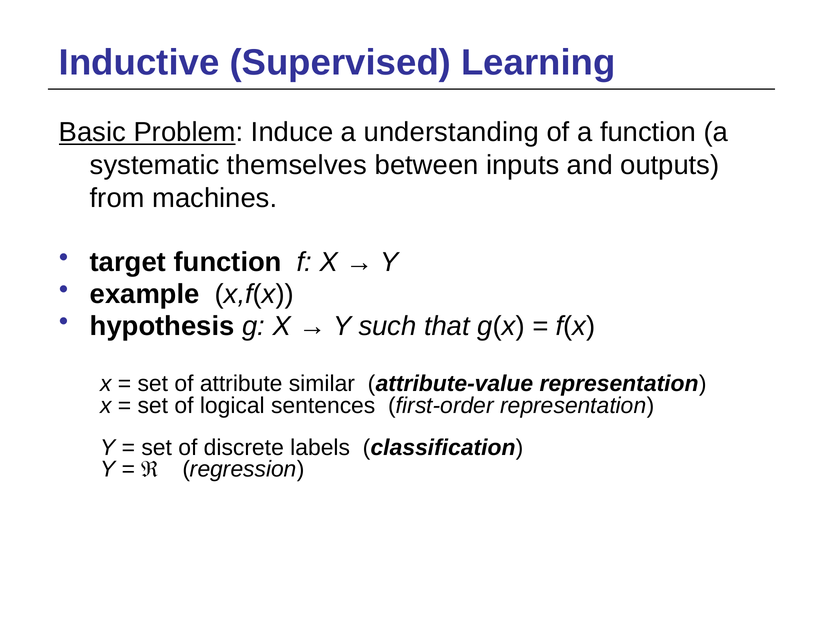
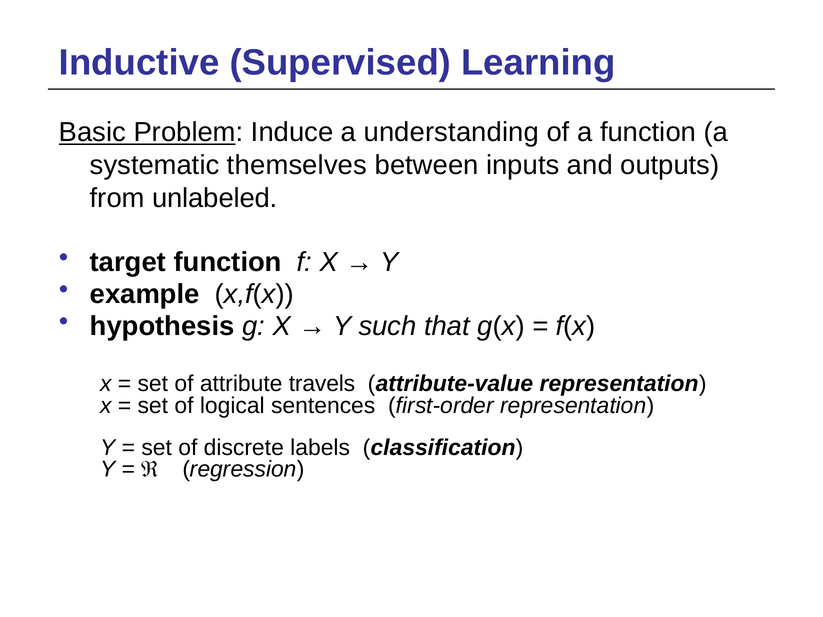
machines: machines -> unlabeled (215, 198)
similar: similar -> travels (322, 384)
